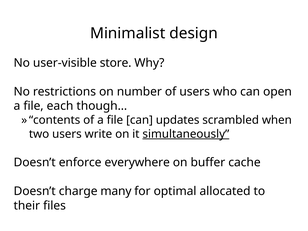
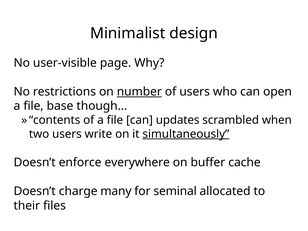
store: store -> page (116, 63)
number underline: none -> present (139, 92)
each: each -> base (60, 106)
optimal: optimal -> seminal (175, 191)
